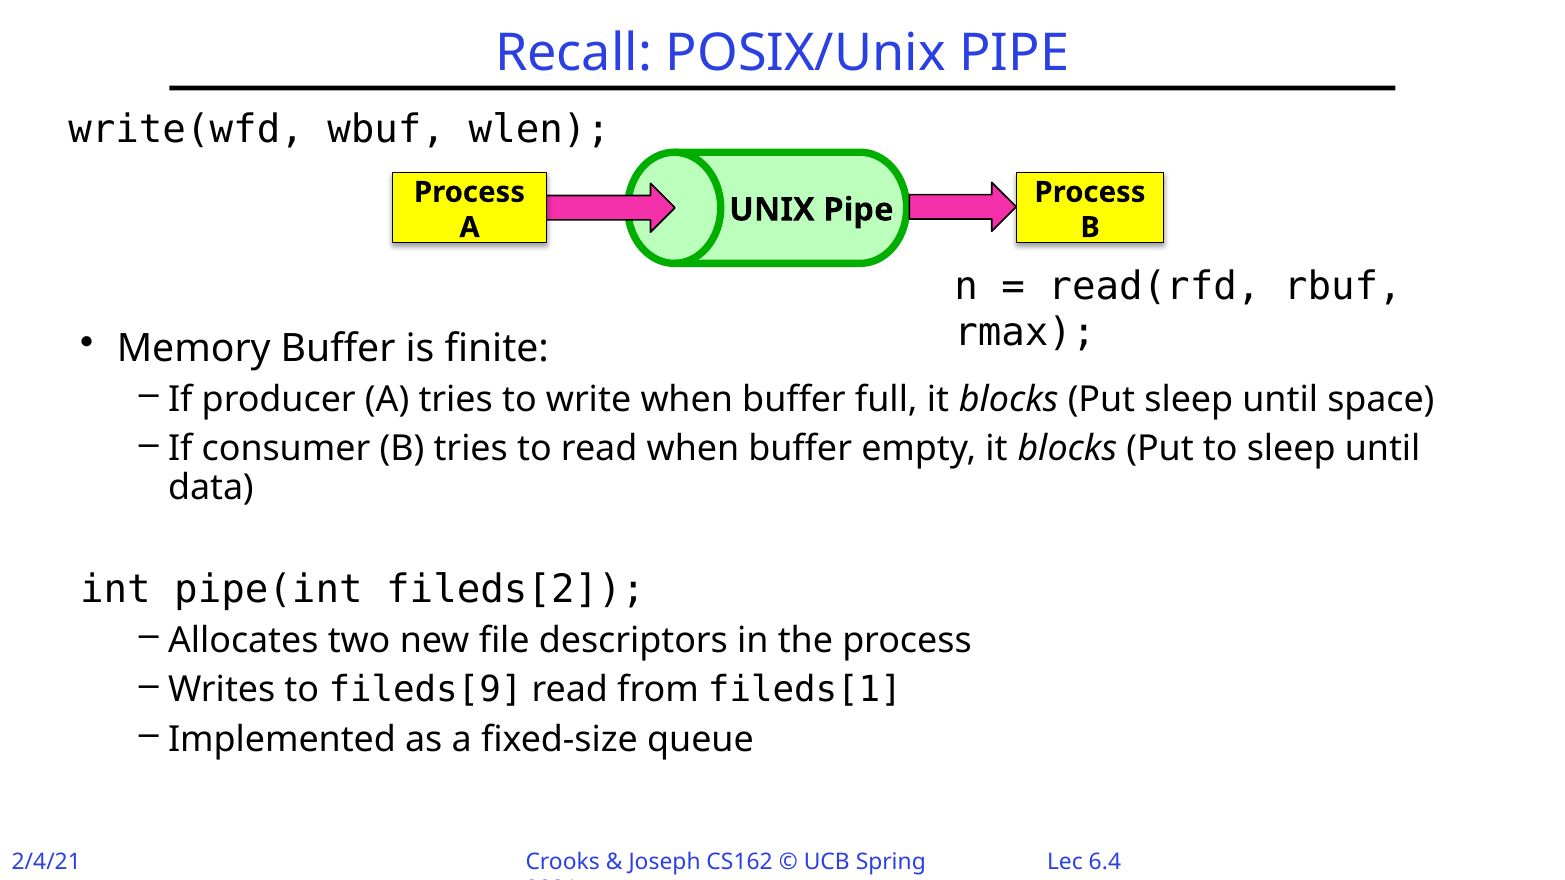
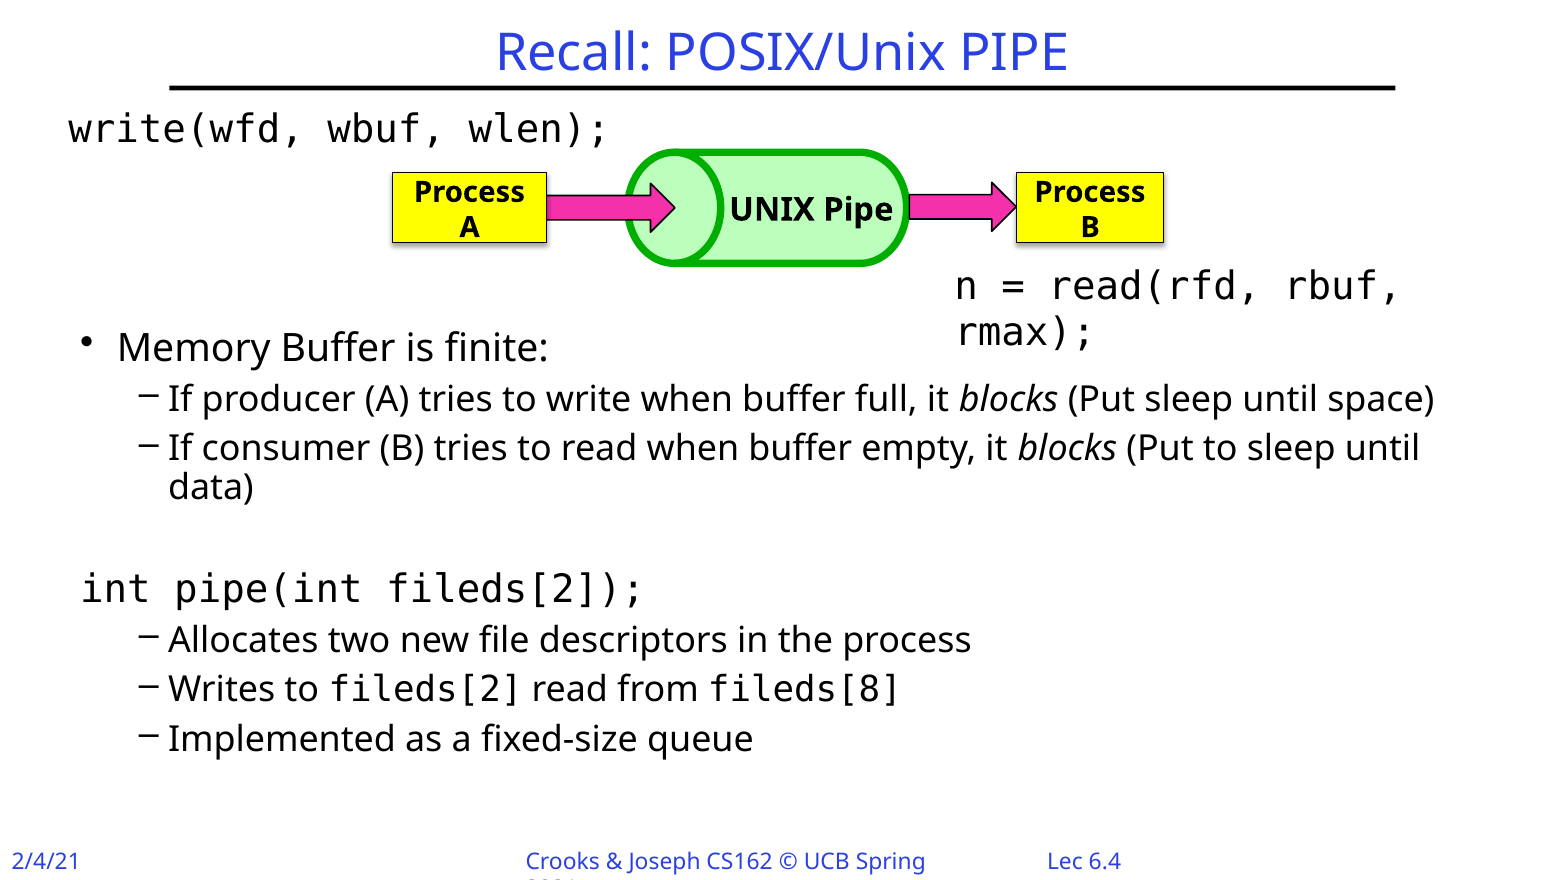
to fileds[9: fileds[9 -> fileds[2 (425, 690)
fileds[1: fileds[1 -> fileds[8 (805, 690)
